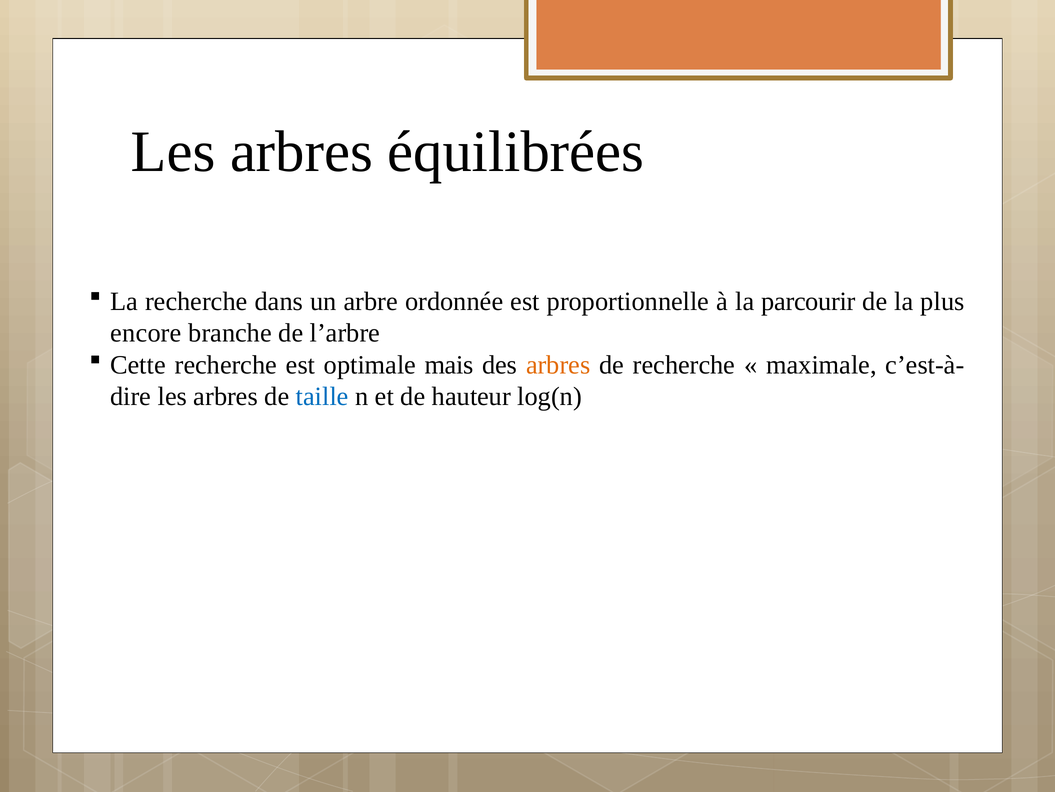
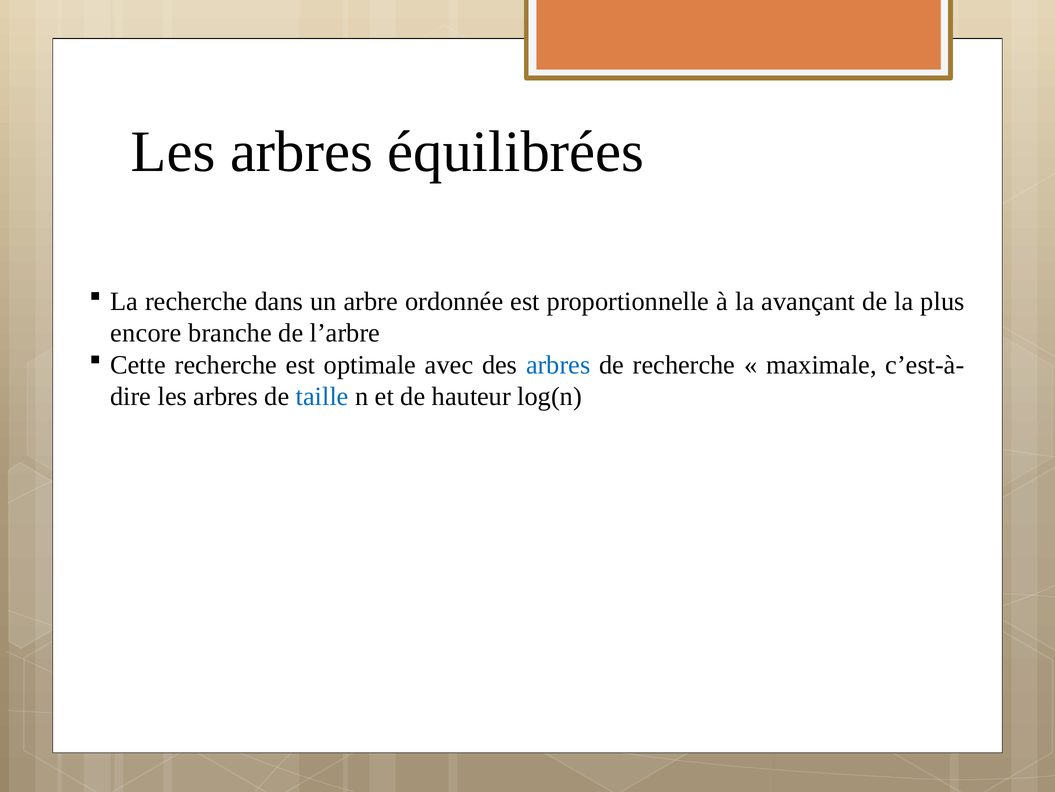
parcourir: parcourir -> avançant (808, 301)
mais: mais -> avec (449, 365)
arbres colour: orange -> blue (558, 365)
